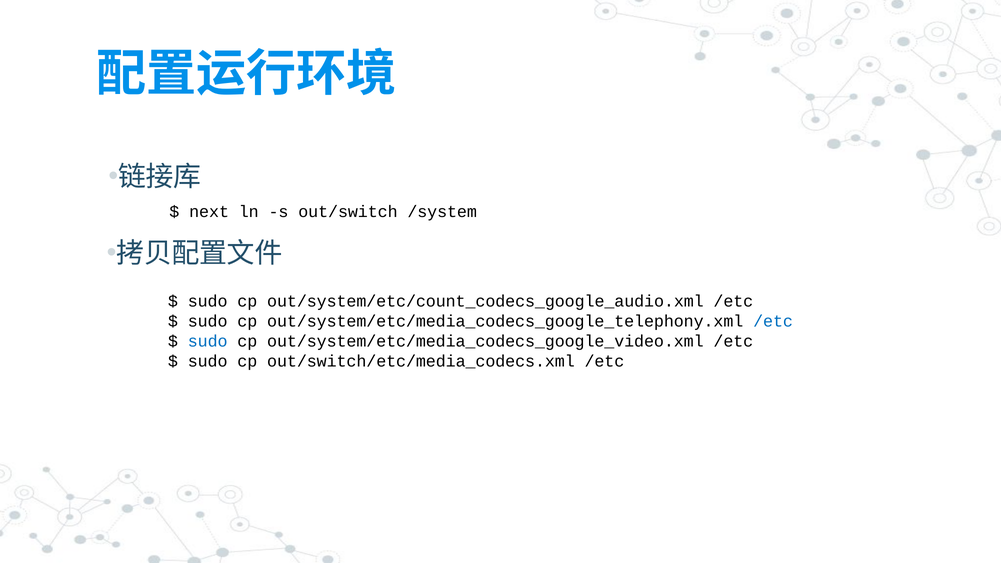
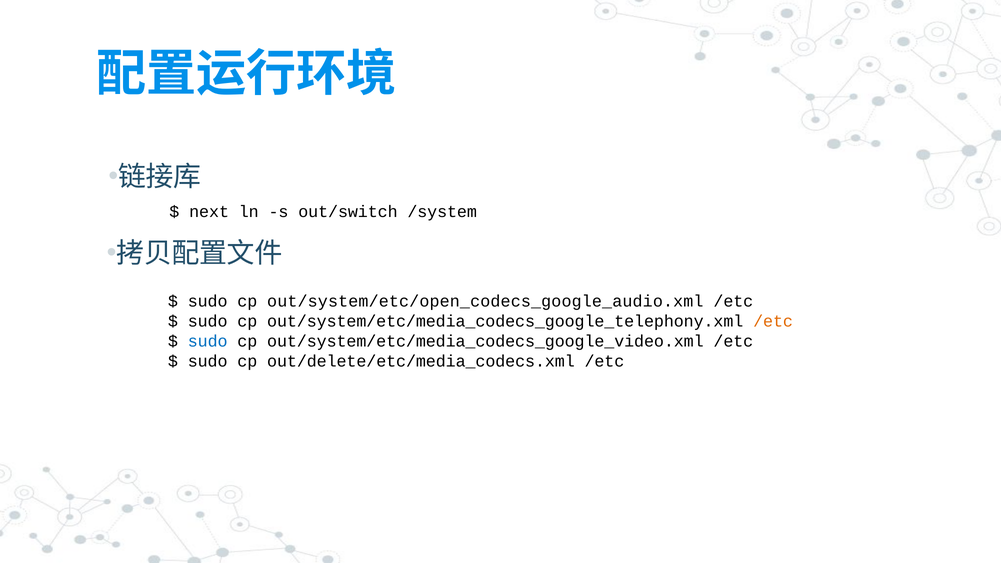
out/system/etc/count_codecs_google_audio.xml: out/system/etc/count_codecs_google_audio.xml -> out/system/etc/open_codecs_google_audio.xml (485, 301)
/etc colour: blue -> orange (773, 321)
out/switch/etc/media_codecs.xml: out/switch/etc/media_codecs.xml -> out/delete/etc/media_codecs.xml (421, 361)
